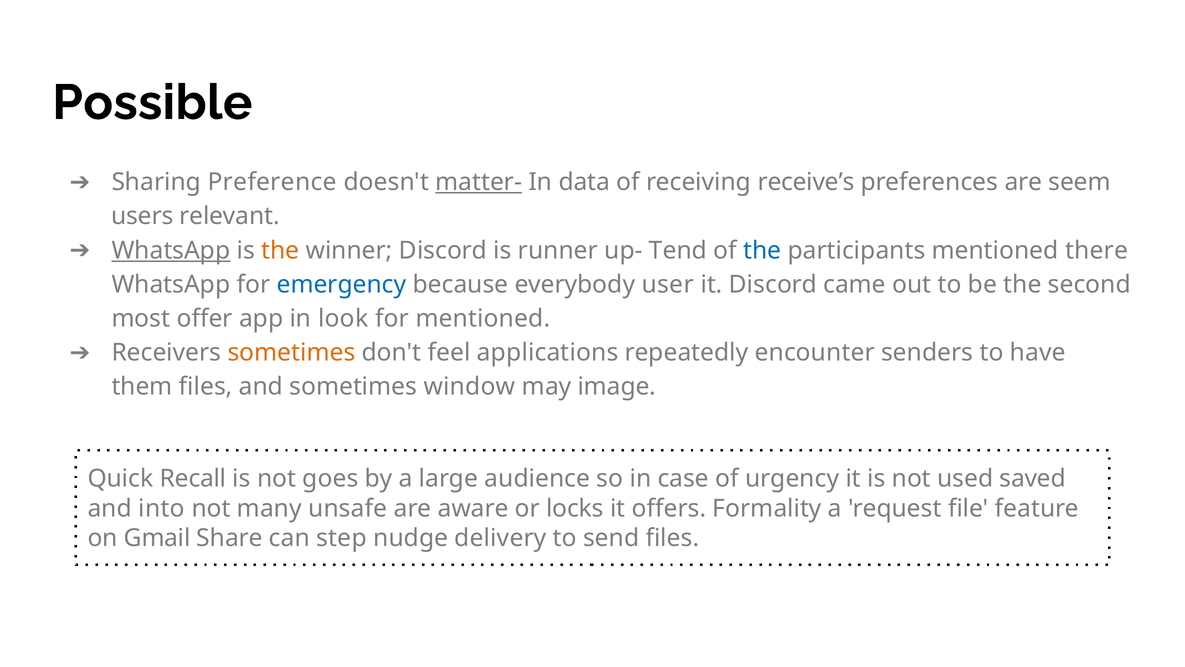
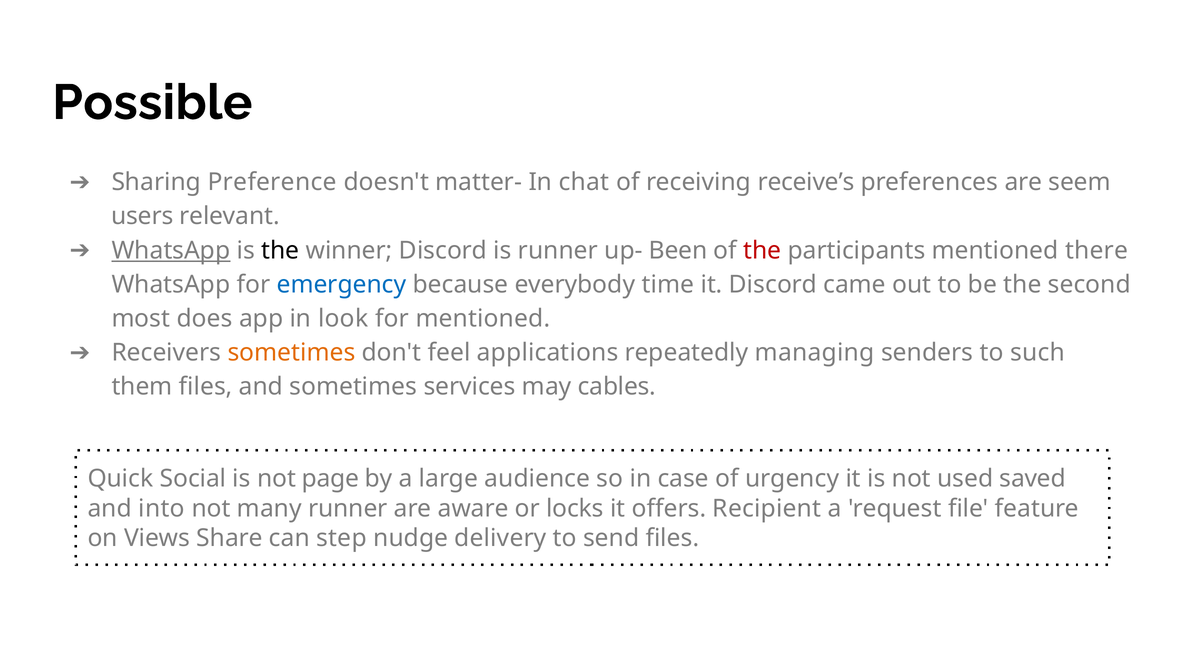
matter- underline: present -> none (479, 182)
data: data -> chat (584, 182)
the colour: orange -> black (280, 250)
Tend: Tend -> Been (678, 250)
the colour: blue -> red (762, 250)
user: user -> time (668, 284)
offer: offer -> does (205, 318)
encounter: encounter -> managing (815, 352)
have: have -> such (1038, 352)
window: window -> services (470, 386)
image: image -> cables (617, 386)
Recall: Recall -> Social (193, 478)
goes: goes -> page (331, 478)
many unsafe: unsafe -> runner (348, 508)
Formality: Formality -> Recipient (767, 508)
Gmail: Gmail -> Views (157, 538)
